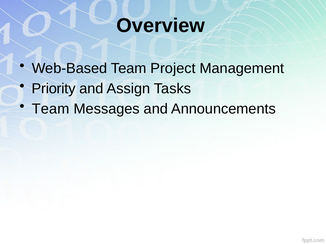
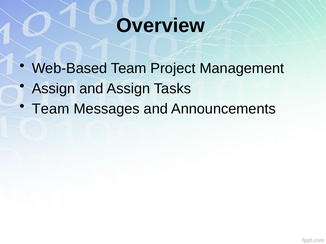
Priority: Priority -> Assign (54, 89)
